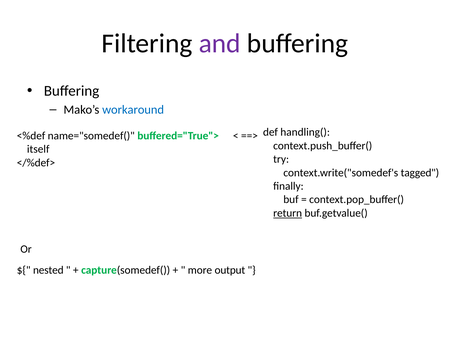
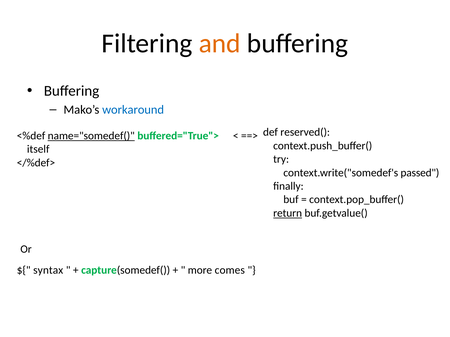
and colour: purple -> orange (220, 44)
handling(: handling( -> reserved( (305, 132)
name="somedef( underline: none -> present (91, 136)
tagged: tagged -> passed (420, 173)
nested: nested -> syntax (48, 271)
output: output -> comes (230, 271)
